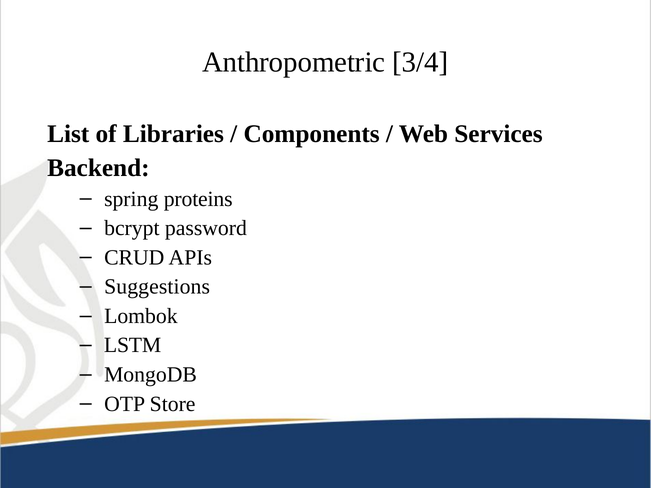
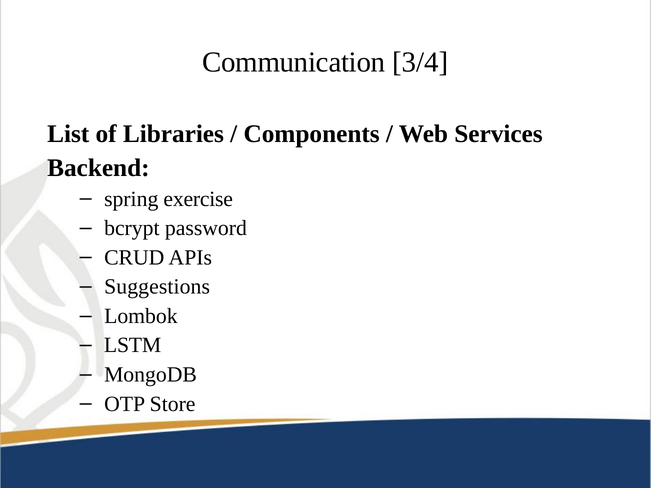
Anthropometric: Anthropometric -> Communication (294, 62)
proteins: proteins -> exercise (198, 199)
